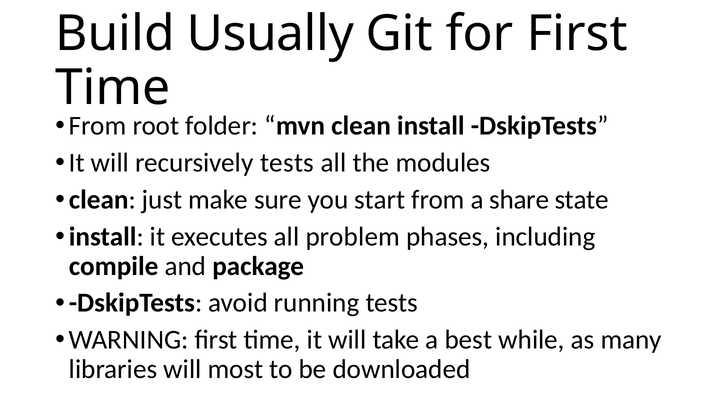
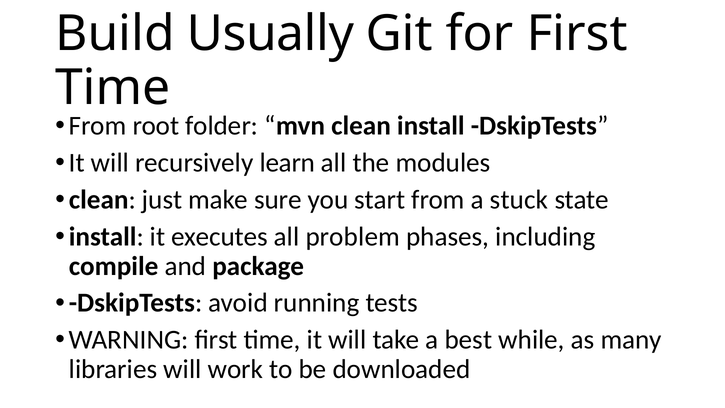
recursively tests: tests -> learn (287, 163)
share: share -> stuck (519, 200)
most: most -> work (235, 369)
